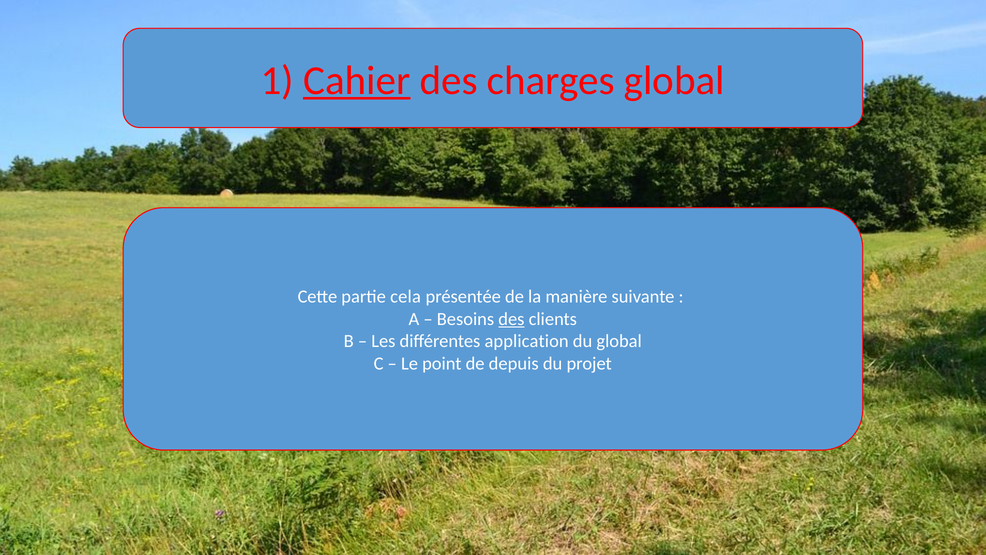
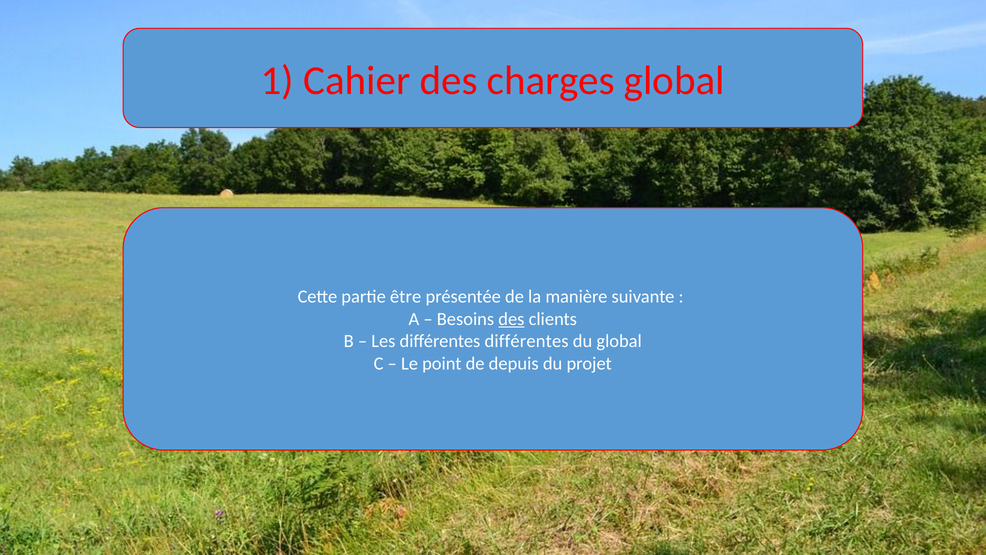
Cahier underline: present -> none (357, 81)
cela: cela -> être (406, 297)
différentes application: application -> différentes (527, 341)
